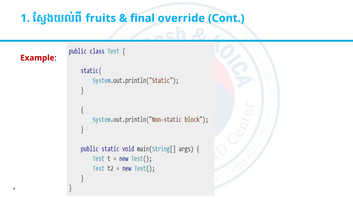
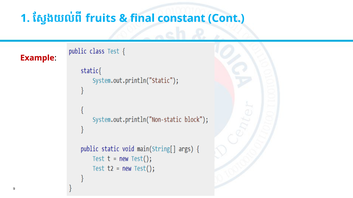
override: override -> constant (181, 18)
